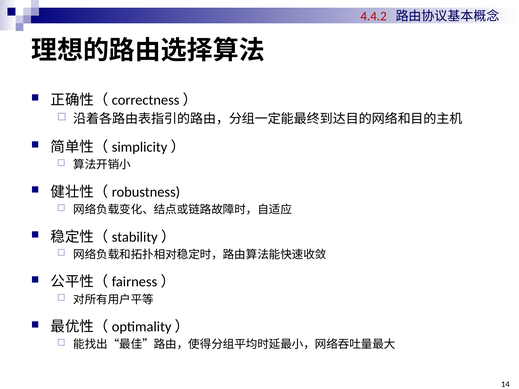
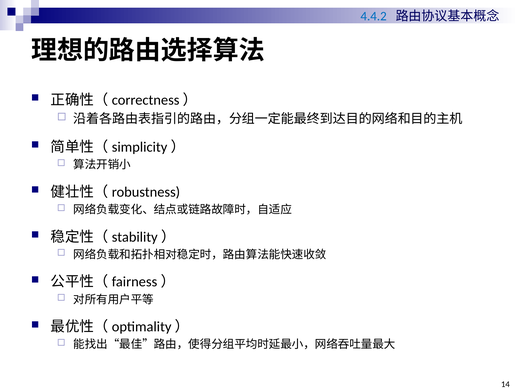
4.4.2 colour: red -> blue (374, 16)
